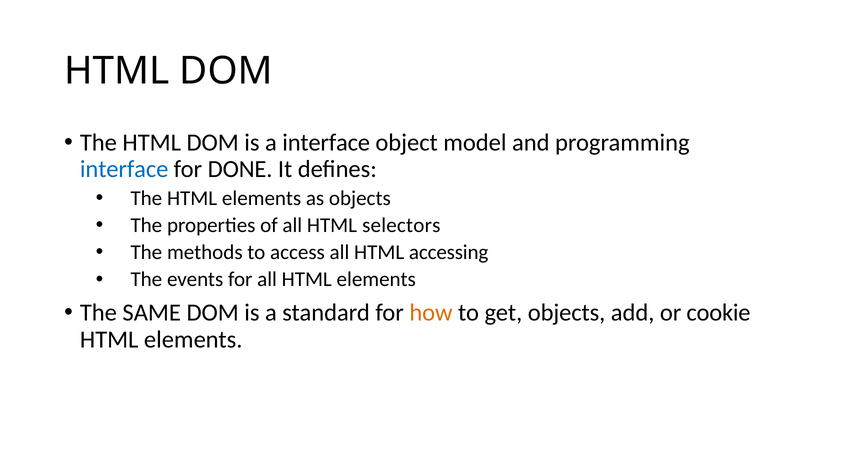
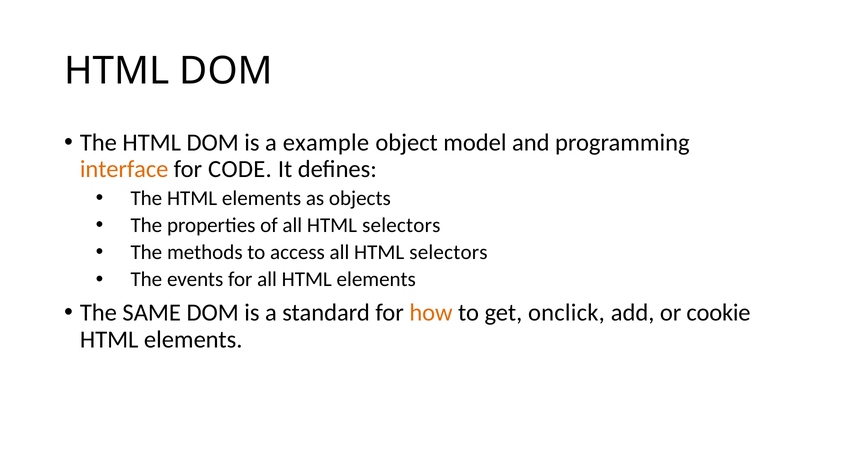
a interface: interface -> example (326, 142)
interface colour: blue -> orange (124, 169)
DONE: DONE -> CODE (240, 169)
access all HTML accessing: accessing -> selectors (448, 252)
get objects: objects -> onclick (566, 313)
